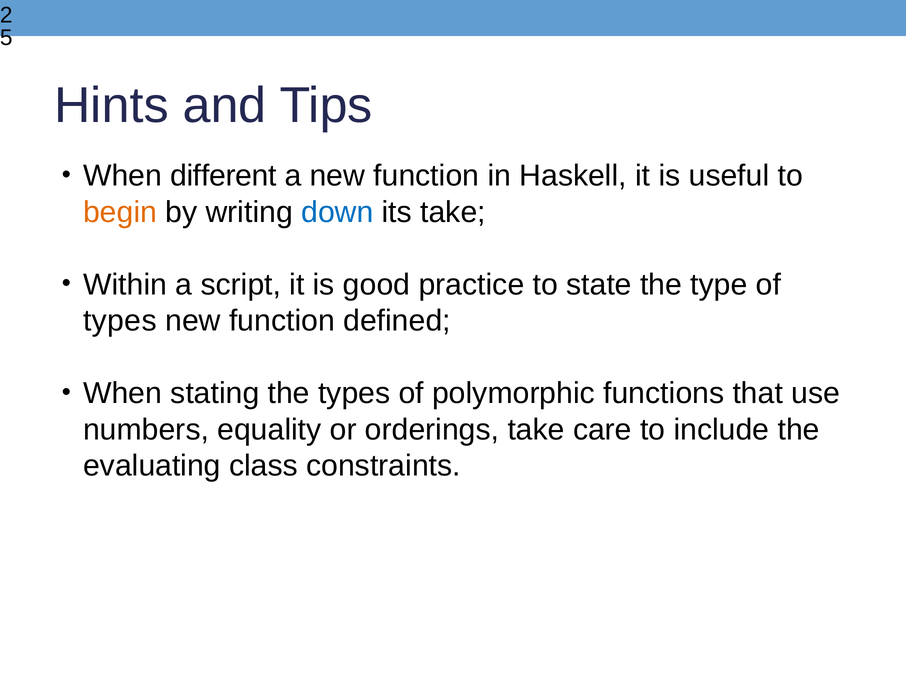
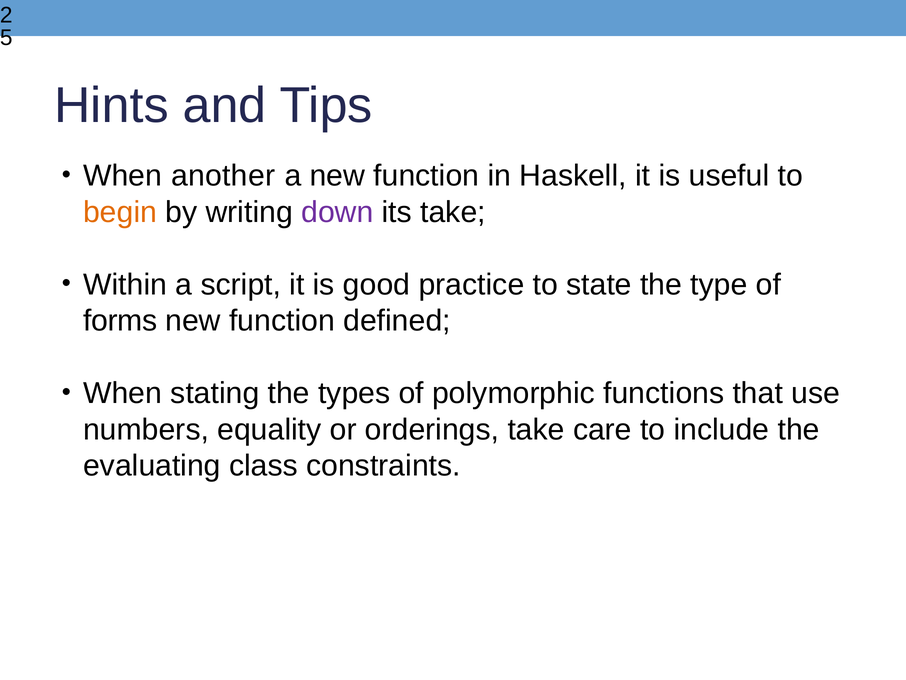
different: different -> another (223, 176)
down colour: blue -> purple (337, 212)
types: types -> forms (120, 321)
